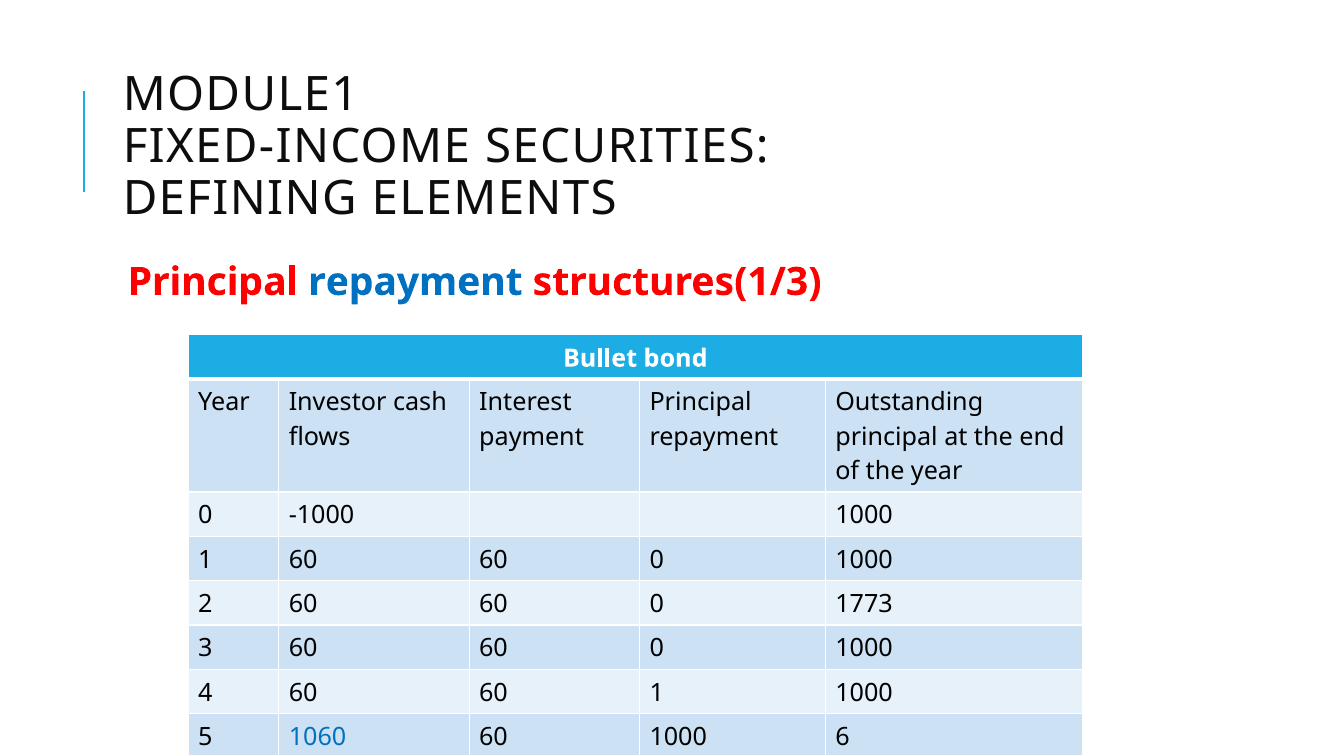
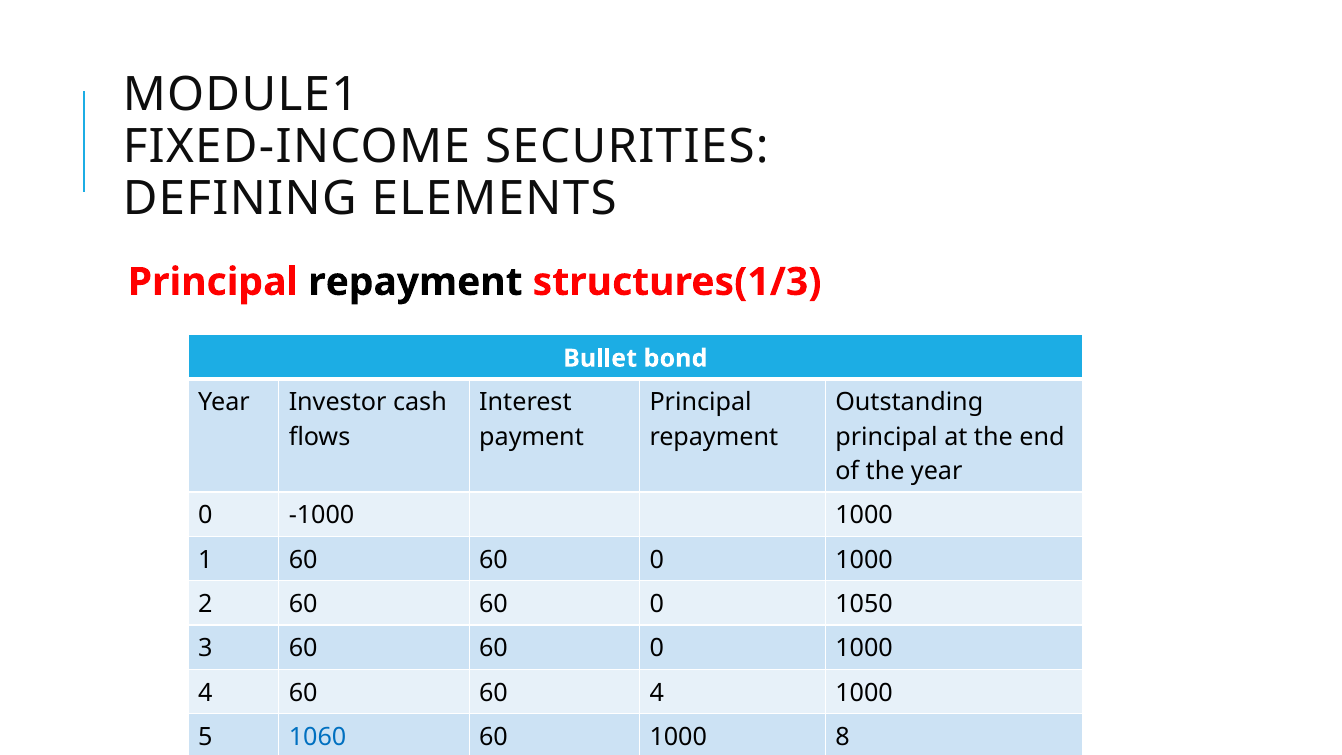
repayment colour: blue -> black (415, 282)
1773: 1773 -> 1050 (864, 604)
60 1: 1 -> 4 (657, 693)
6: 6 -> 8 (843, 737)
